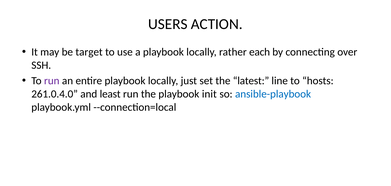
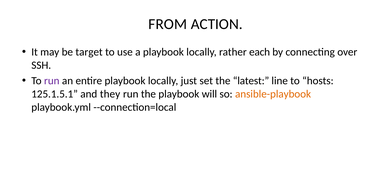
USERS: USERS -> FROM (168, 24)
261.0.4.0: 261.0.4.0 -> 125.1.5.1 (55, 94)
least: least -> they (110, 94)
init: init -> will (209, 94)
ansible-playbook colour: blue -> orange (273, 94)
